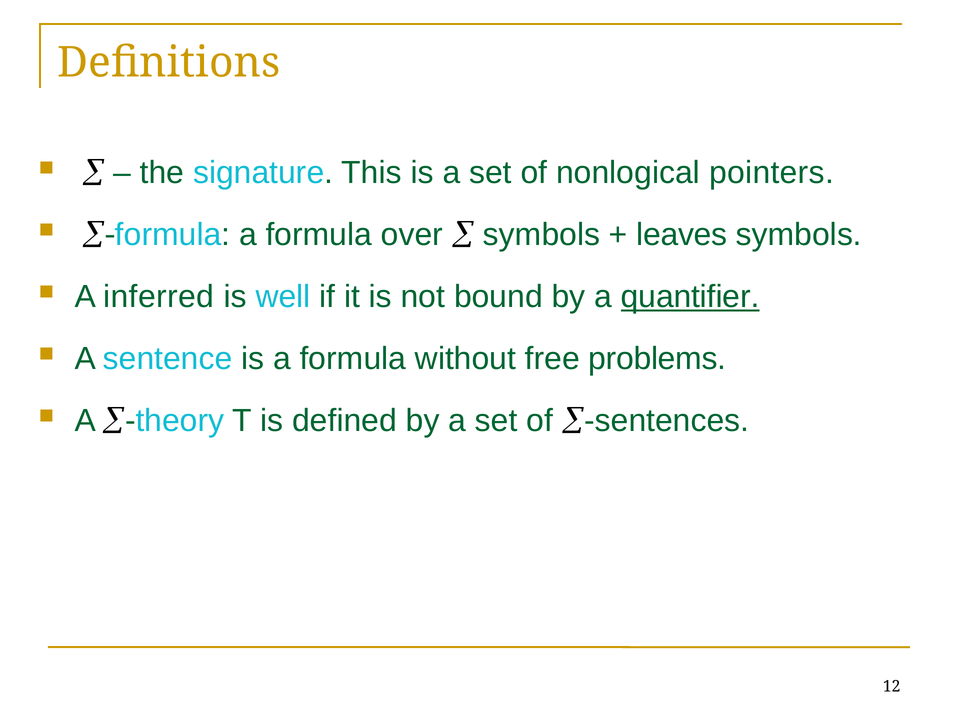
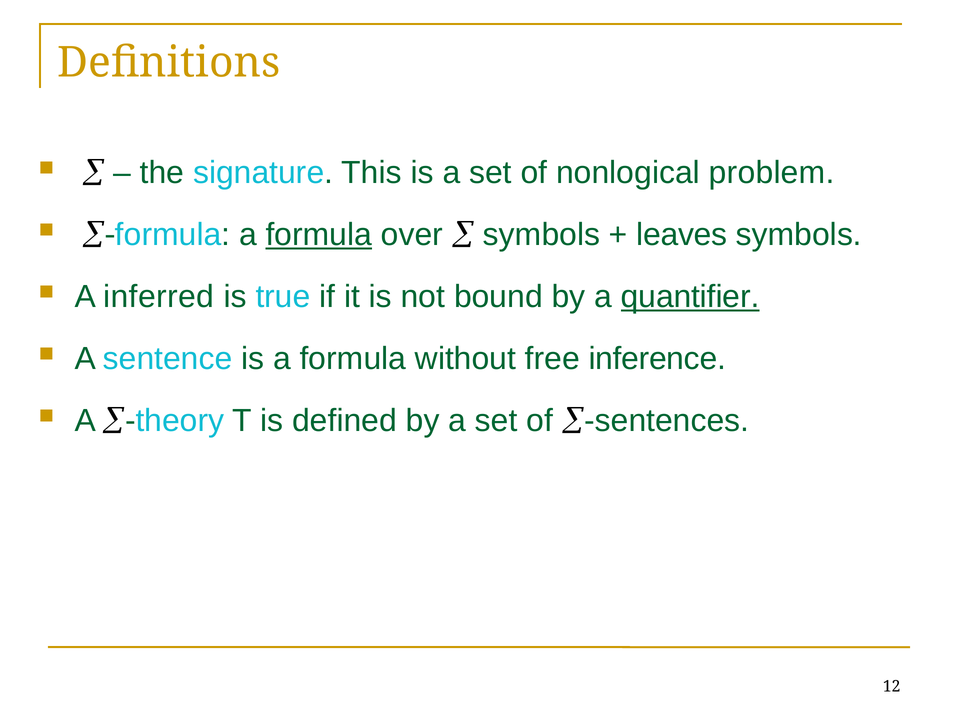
pointers: pointers -> problem (772, 172)
formula underline: none -> present (319, 234)
well: well -> true (283, 296)
problems: problems -> inference (657, 358)
